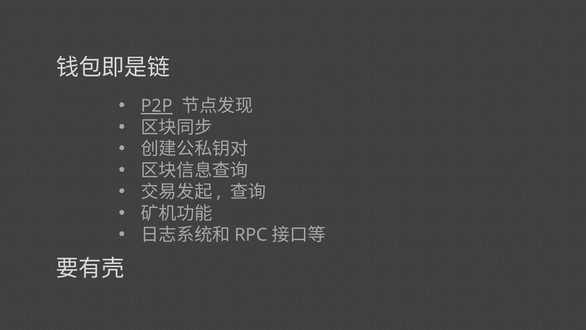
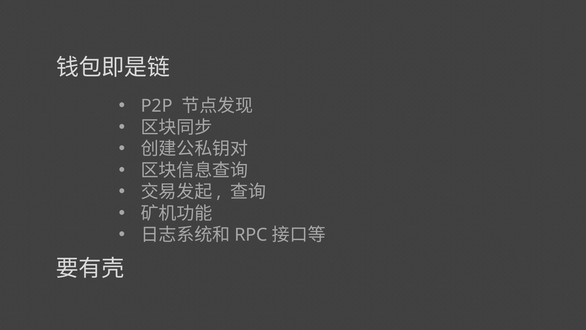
P2P underline: present -> none (157, 106)
